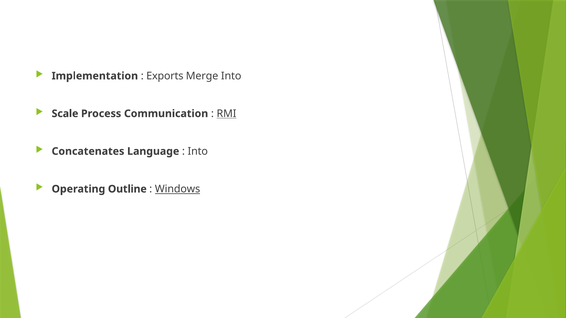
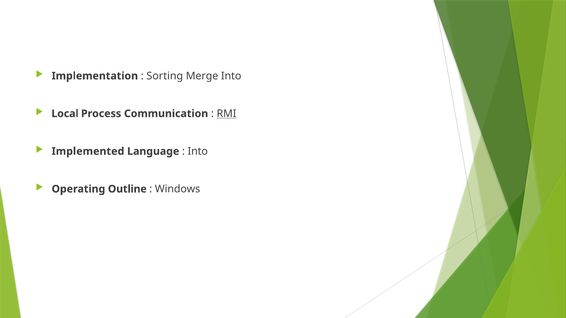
Exports: Exports -> Sorting (165, 76)
Scale: Scale -> Local (65, 114)
Concatenates: Concatenates -> Implemented (88, 151)
Windows underline: present -> none (178, 189)
